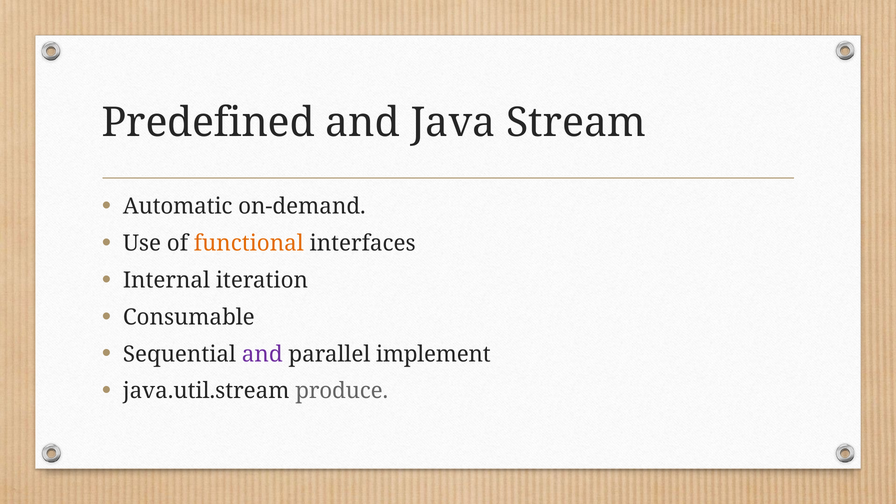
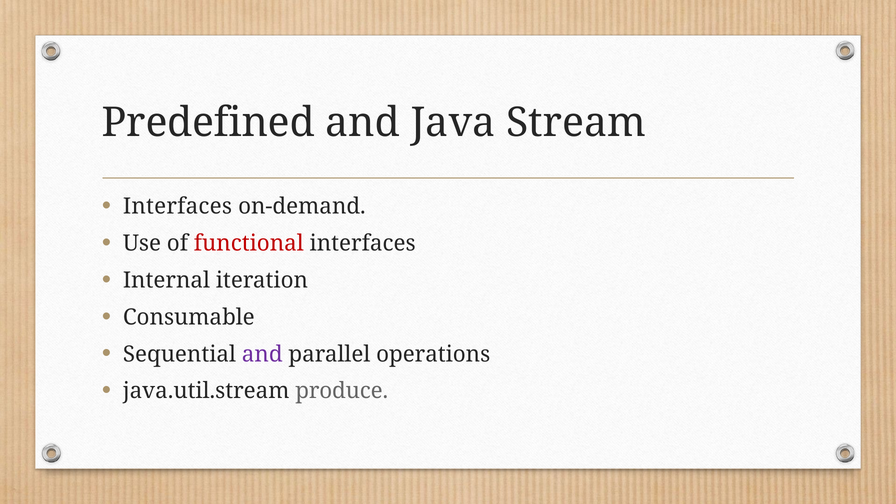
Automatic: Automatic -> Interfaces (178, 206)
functional colour: orange -> red (249, 243)
implement: implement -> operations (433, 354)
